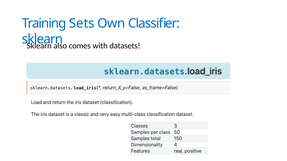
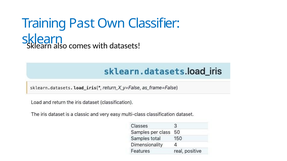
Sets: Sets -> Past (82, 23)
